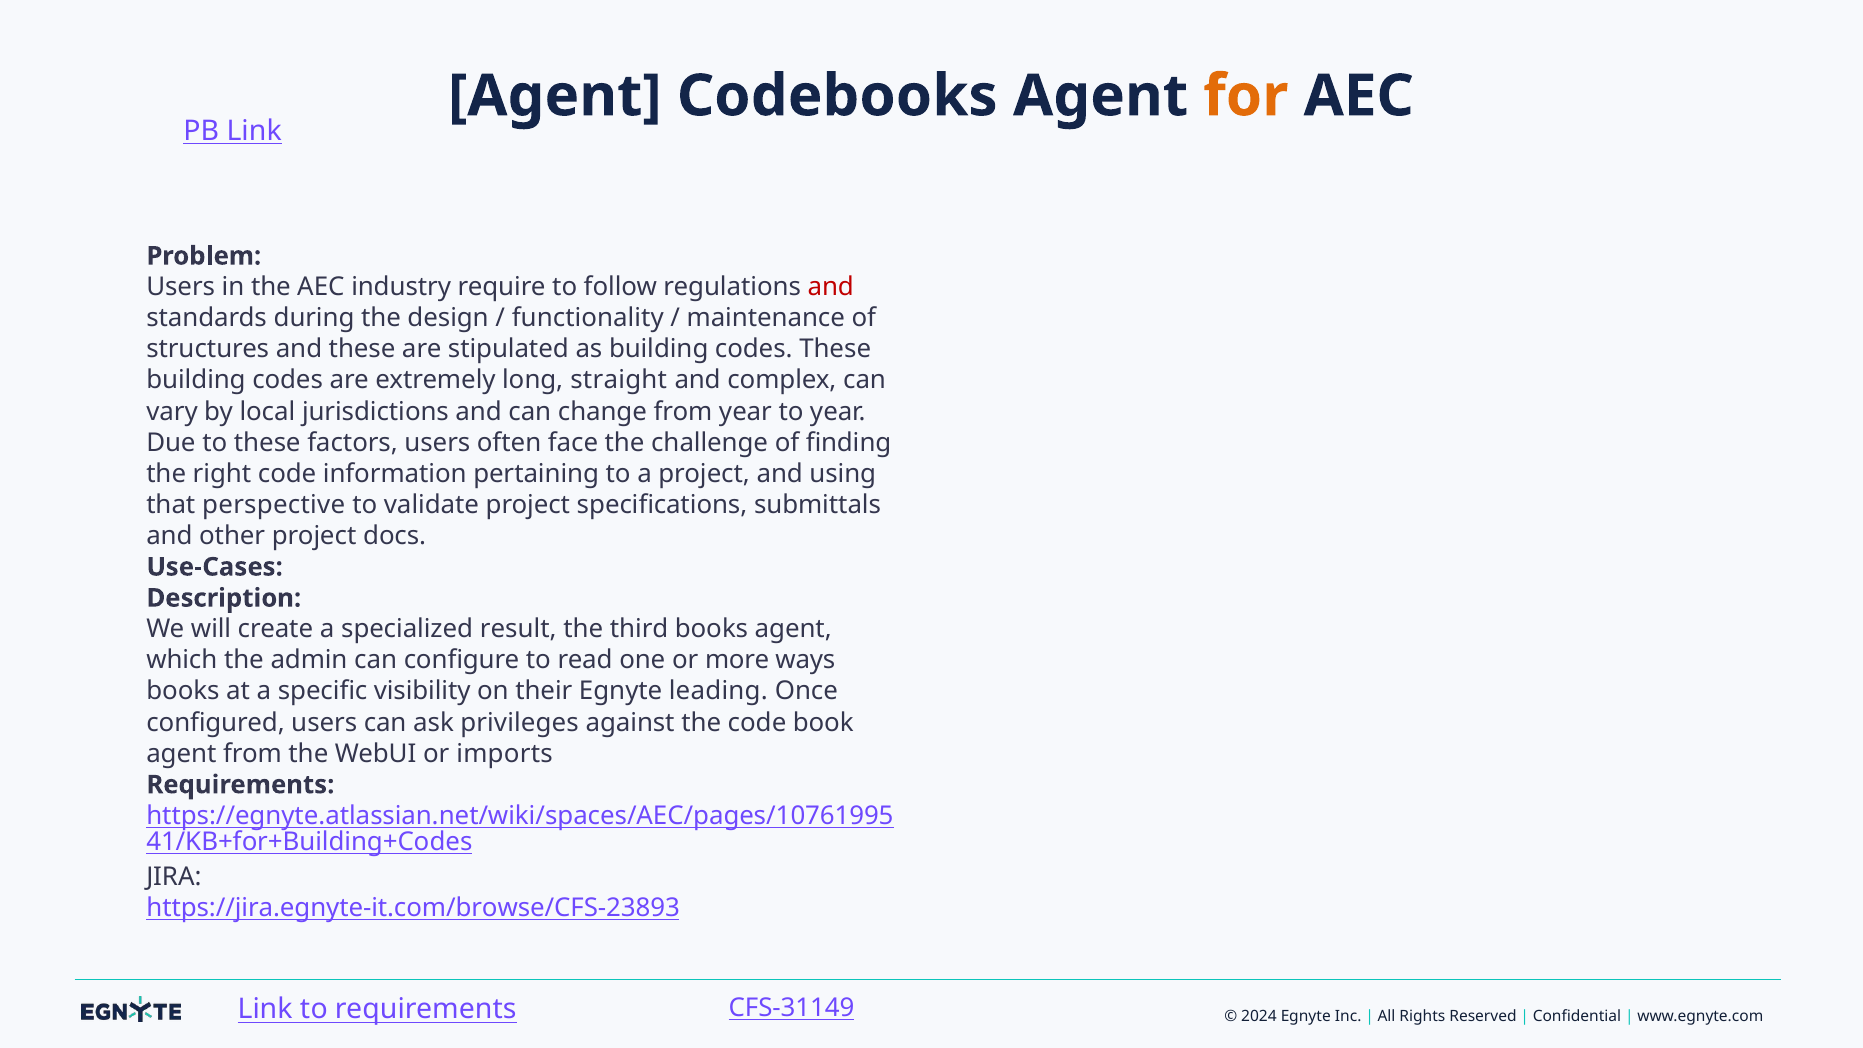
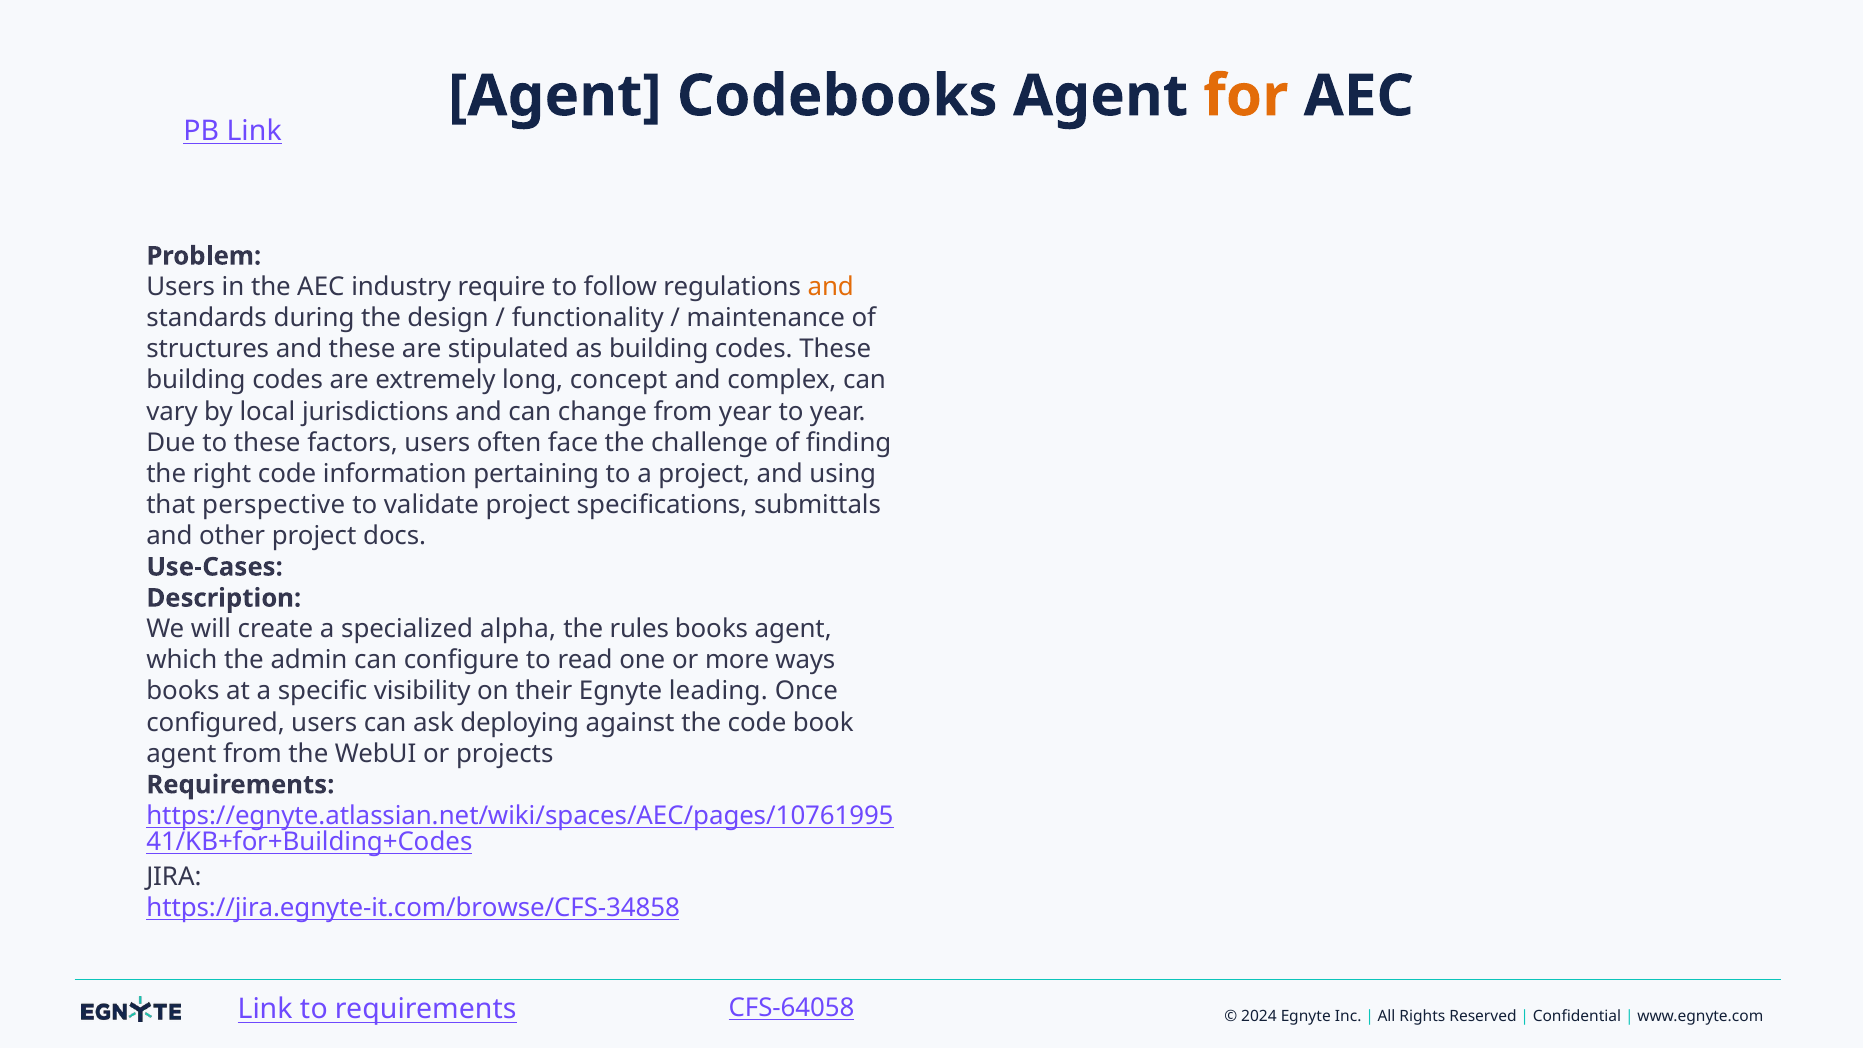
and colour: red -> orange (831, 287)
straight: straight -> concept (619, 380)
result: result -> alpha (518, 629)
third: third -> rules (639, 629)
privileges: privileges -> deploying (520, 723)
imports: imports -> projects (505, 754)
https://jira.egnyte-it.com/browse/CFS-23893: https://jira.egnyte-it.com/browse/CFS-23893 -> https://jira.egnyte-it.com/browse/CFS-34858 (413, 908)
CFS-31149: CFS-31149 -> CFS-64058 (791, 1008)
